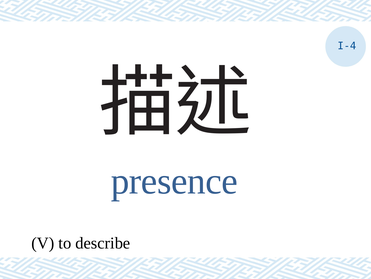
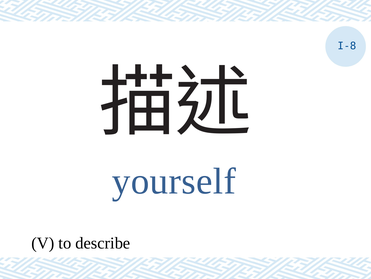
I-4: I-4 -> I-8 (347, 46)
presence: presence -> yourself (174, 181)
